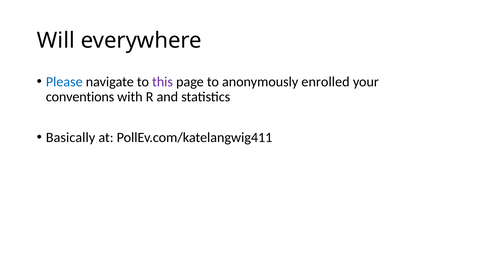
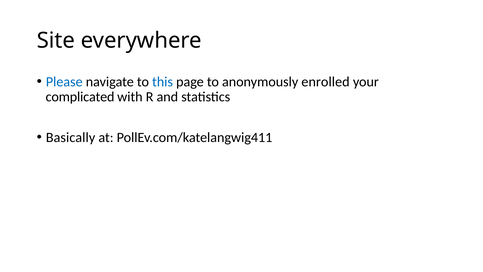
Will: Will -> Site (56, 41)
this colour: purple -> blue (163, 82)
conventions: conventions -> complicated (80, 97)
